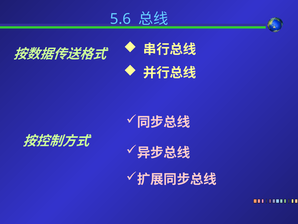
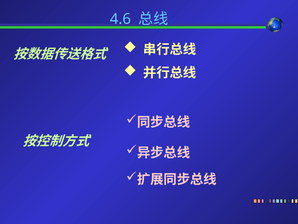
5.6: 5.6 -> 4.6 (120, 19)
